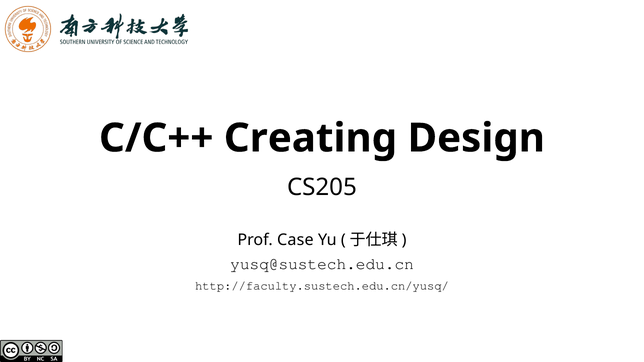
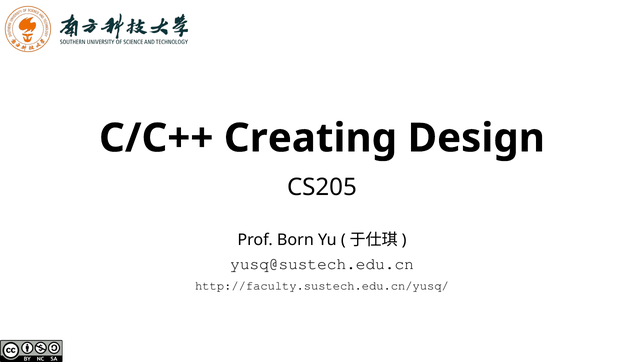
Case: Case -> Born (295, 240)
